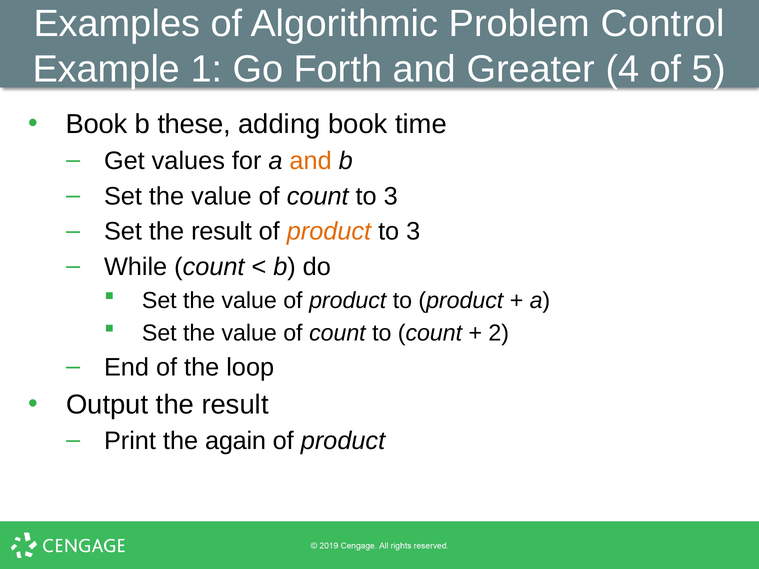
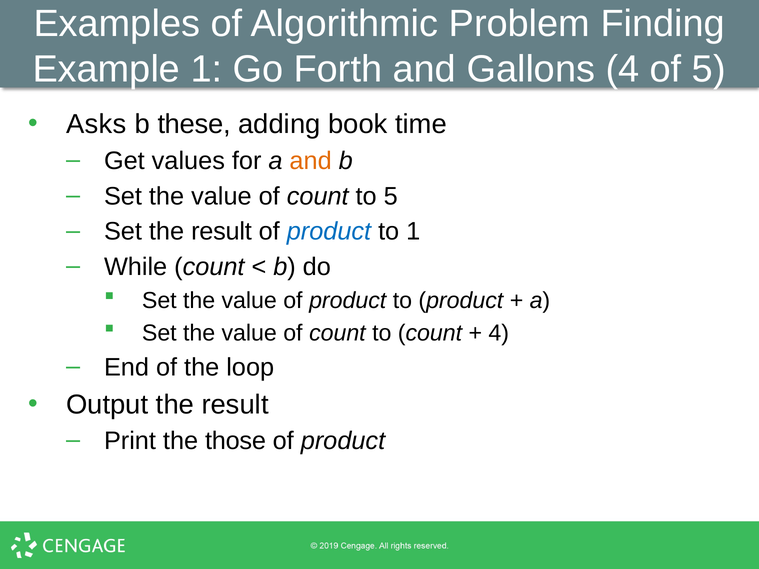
Control: Control -> Finding (663, 24)
Greater: Greater -> Gallons (531, 69)
Book: Book -> Asks (96, 124)
count to 3: 3 -> 5 (391, 196)
product colour: orange -> blue (329, 232)
3: 3 -> 1 (413, 232)
2: 2 -> 4 (499, 333)
again: again -> those (236, 441)
